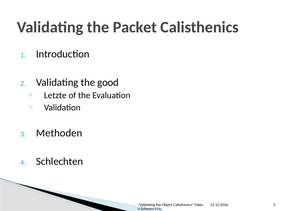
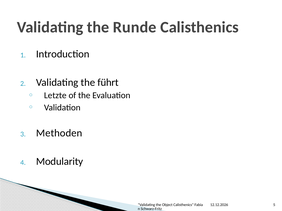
Packet: Packet -> Runde (135, 27)
good: good -> führt (108, 83)
Schlechten: Schlechten -> Modularity (60, 162)
